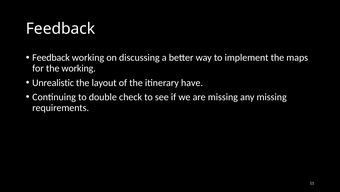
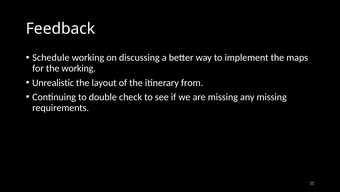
Feedback: Feedback -> Schedule (51, 57)
have: have -> from (192, 82)
